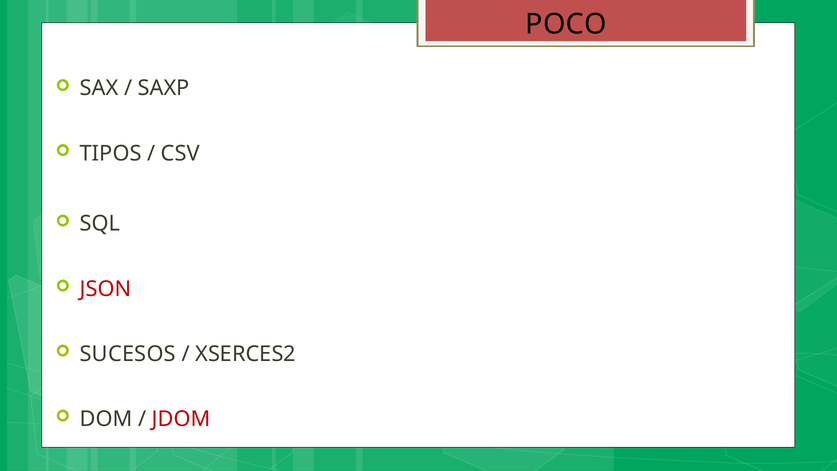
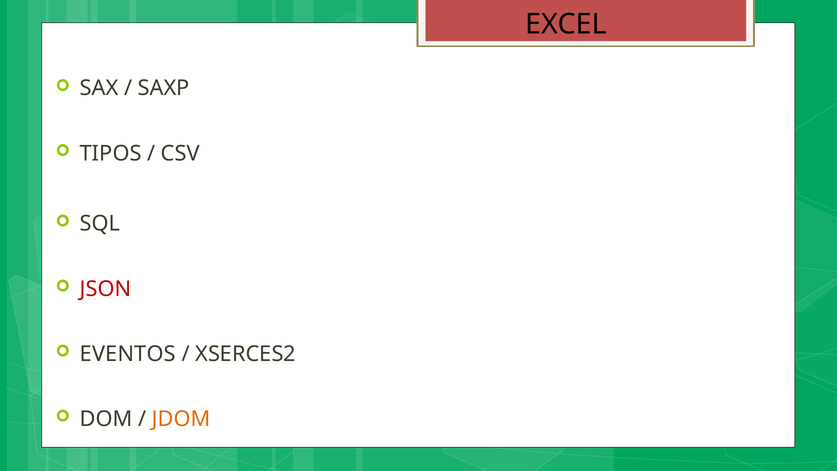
POCO: POCO -> EXCEL (566, 24)
SUCESOS: SUCESOS -> EVENTOS (128, 354)
JDOM colour: red -> orange (181, 419)
